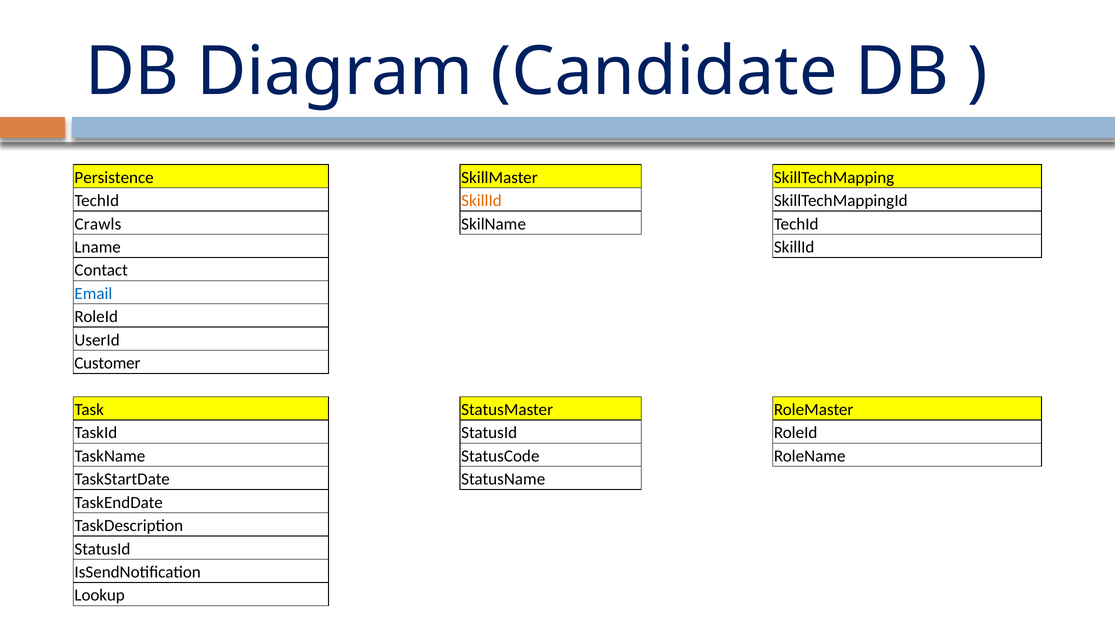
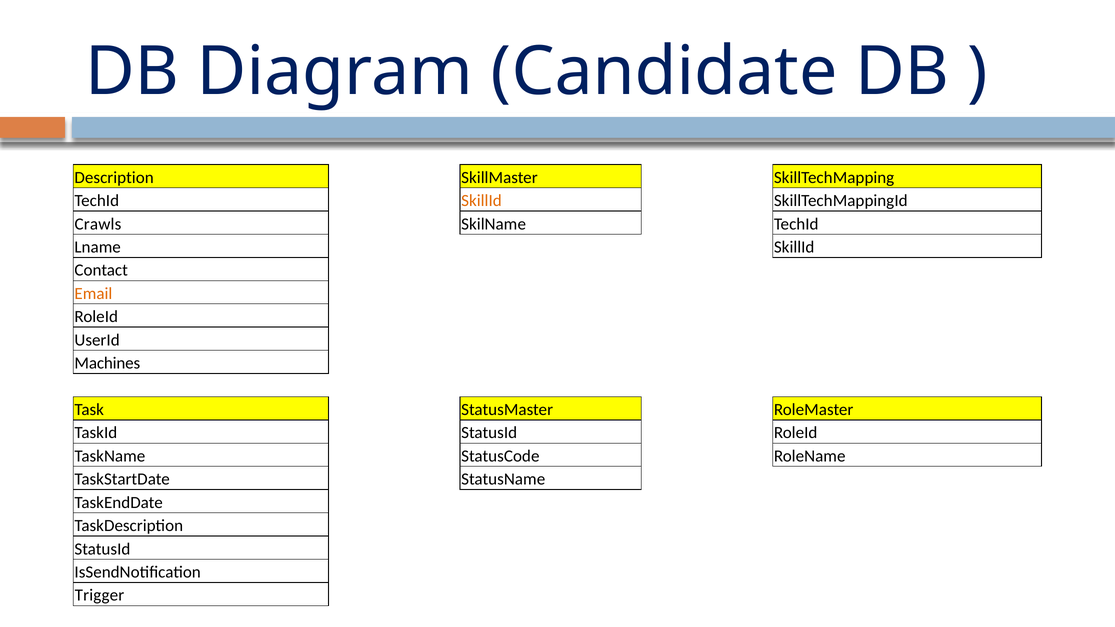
Persistence: Persistence -> Description (114, 178)
Email colour: blue -> orange (93, 294)
Customer: Customer -> Machines (107, 363)
Lookup: Lookup -> Trigger (99, 596)
